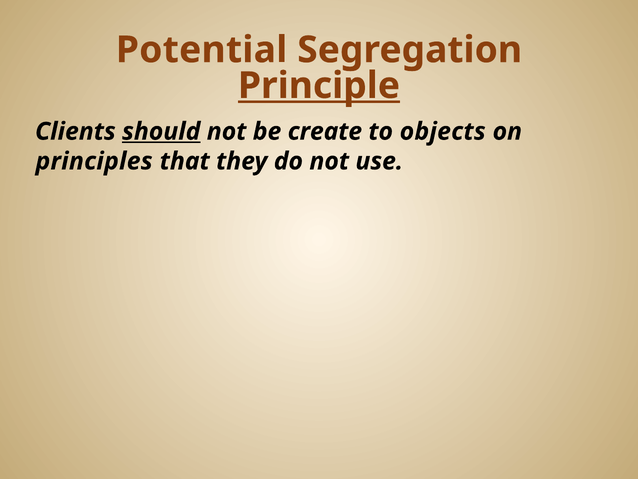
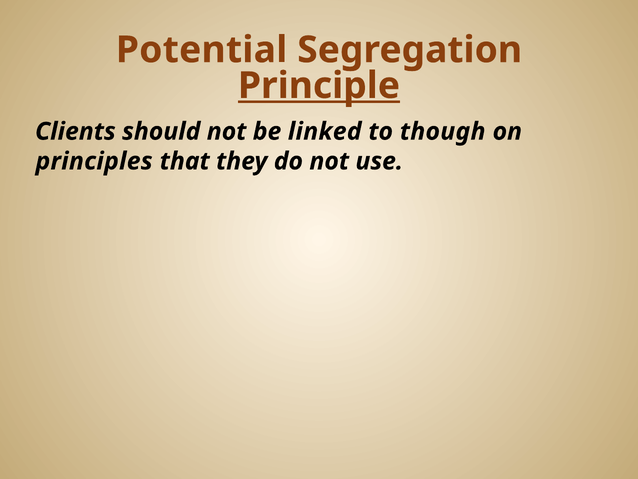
should underline: present -> none (161, 131)
create: create -> linked (325, 131)
objects: objects -> though (443, 131)
